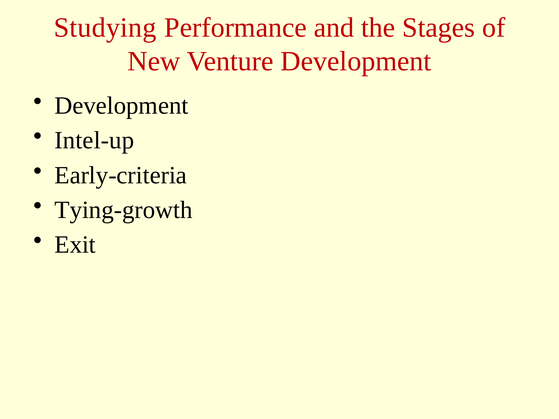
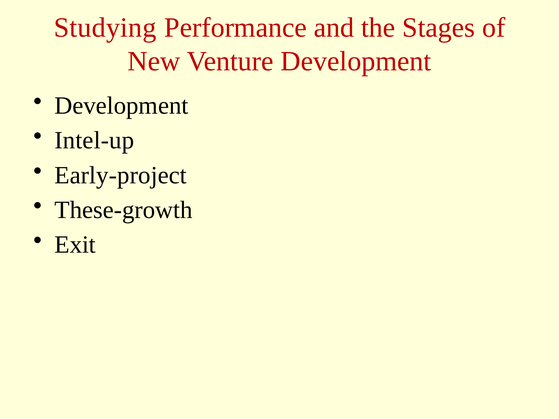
Early-criteria: Early-criteria -> Early-project (121, 175)
Tying-growth: Tying-growth -> These-growth (124, 210)
